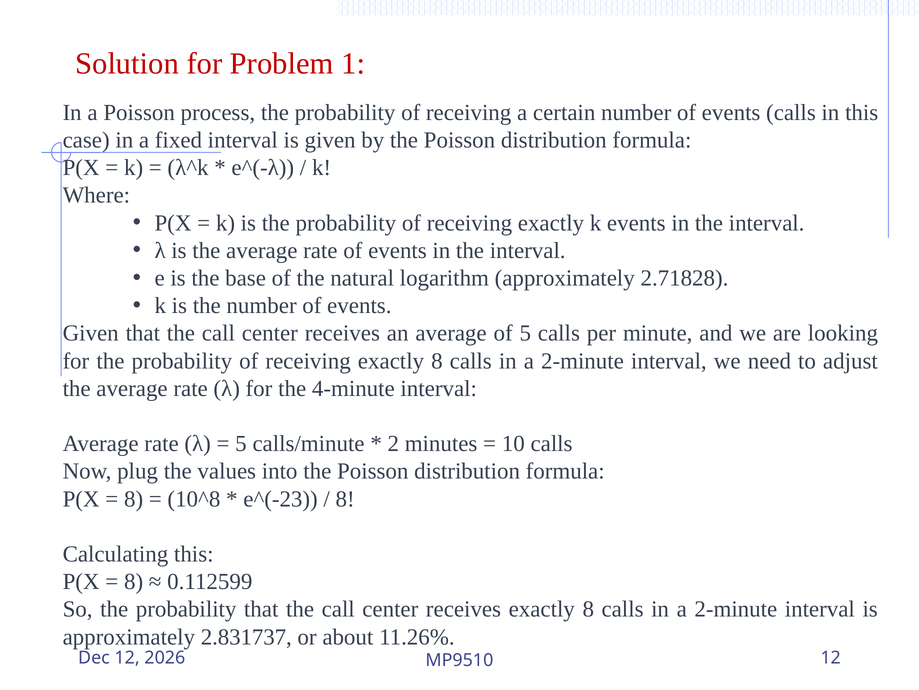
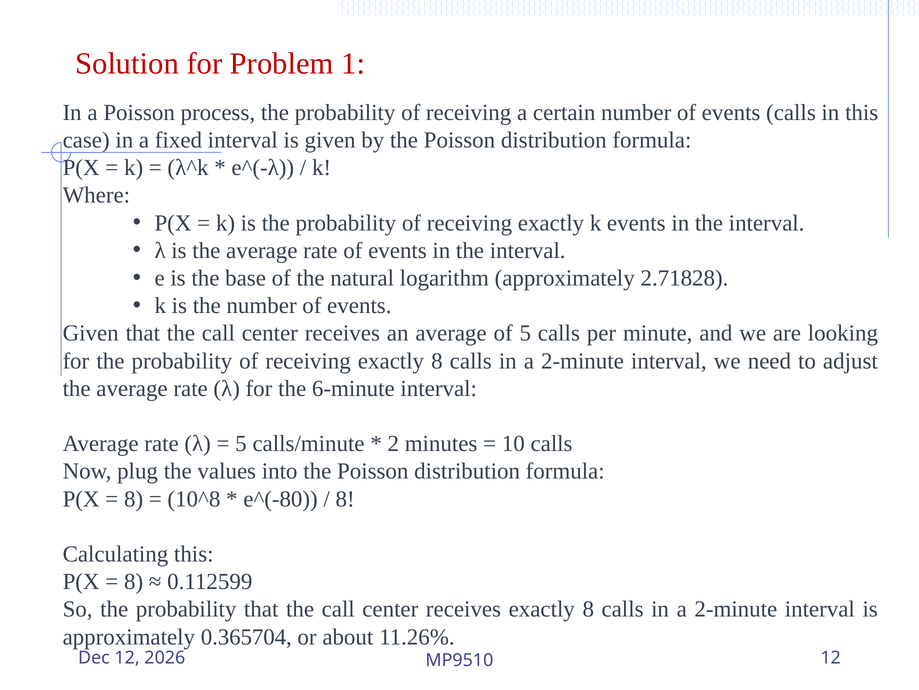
4-minute: 4-minute -> 6-minute (353, 388)
e^(-23: e^(-23 -> e^(-80 (281, 498)
2.831737: 2.831737 -> 0.365704 (246, 636)
